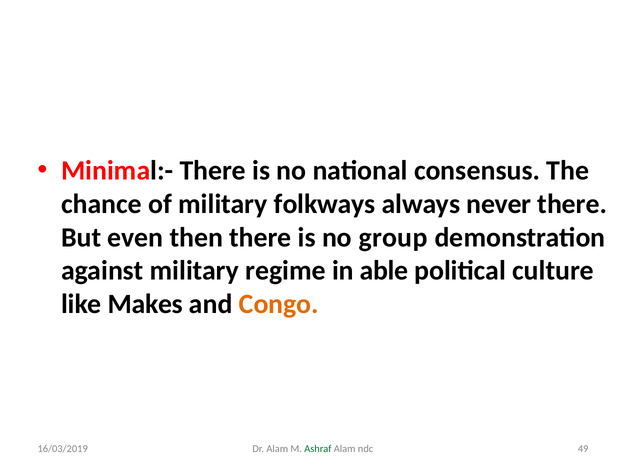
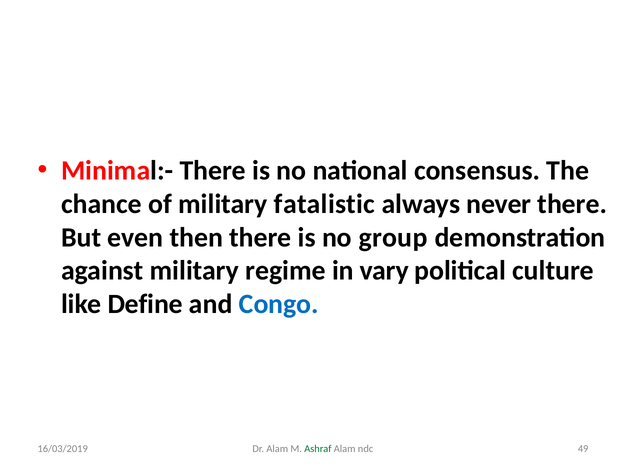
folkways: folkways -> fatalistic (325, 204)
able: able -> vary (384, 270)
Makes: Makes -> Define (145, 304)
Congo colour: orange -> blue (279, 304)
